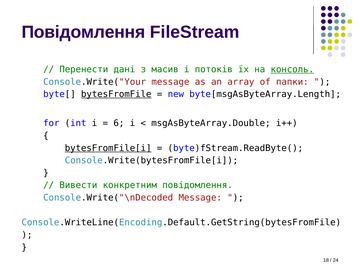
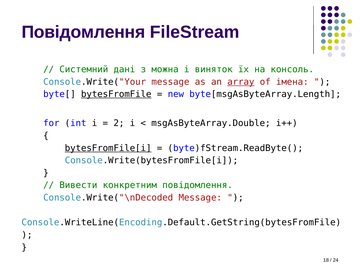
Перенести: Перенести -> Системний (84, 69)
масив: масив -> можна (165, 69)
потоків: потоків -> виняток (214, 69)
консоль underline: present -> none (292, 69)
array underline: none -> present (241, 82)
папки: папки -> імена (292, 82)
6: 6 -> 2 (119, 123)
